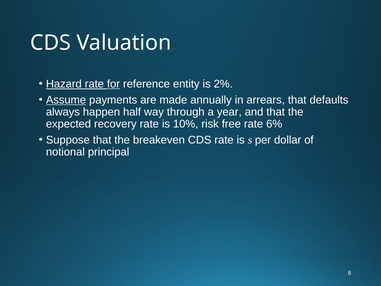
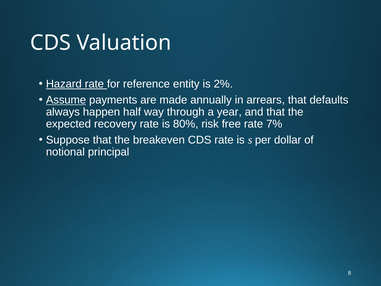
for underline: present -> none (113, 84)
10%: 10% -> 80% (186, 124)
6%: 6% -> 7% (274, 124)
